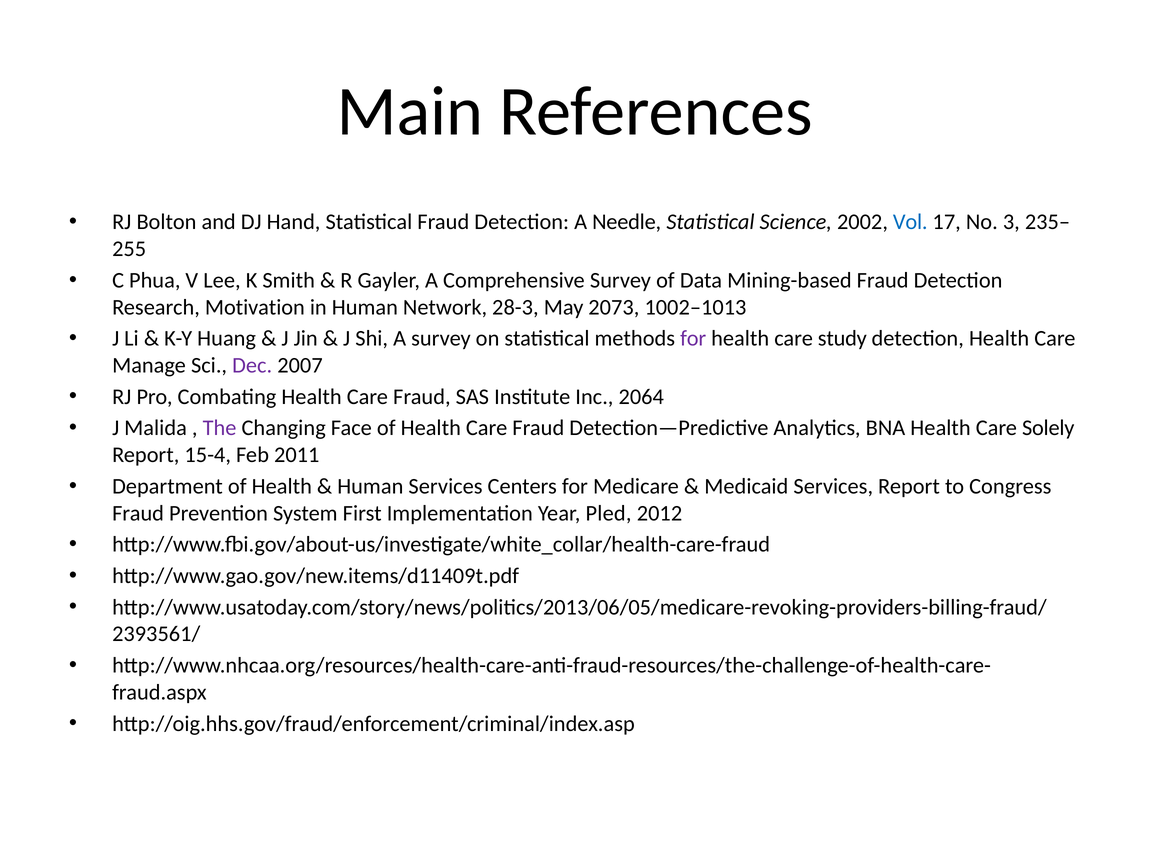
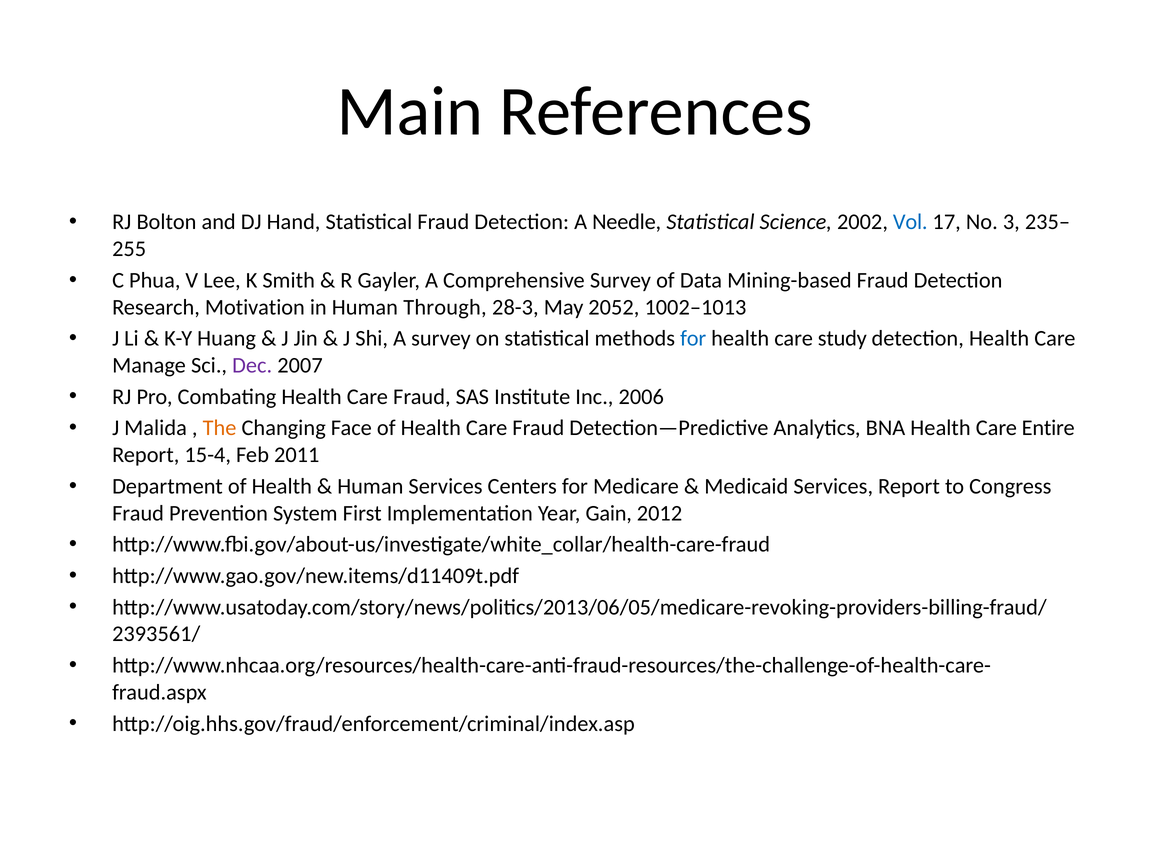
Network: Network -> Through (445, 307)
2073: 2073 -> 2052 (614, 307)
for colour: purple -> blue (693, 338)
2064: 2064 -> 2006 (641, 397)
The colour: purple -> orange (220, 428)
Solely: Solely -> Entire (1048, 428)
Pled: Pled -> Gain (609, 513)
